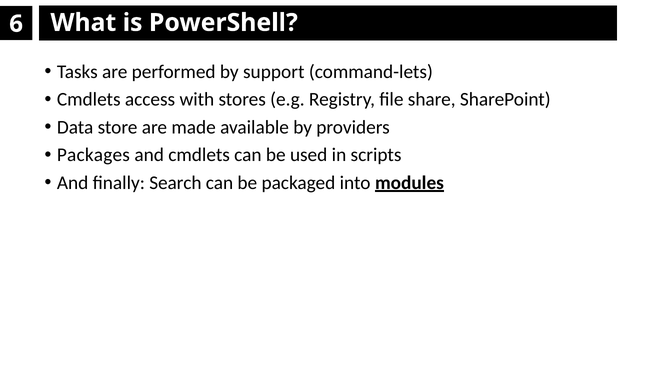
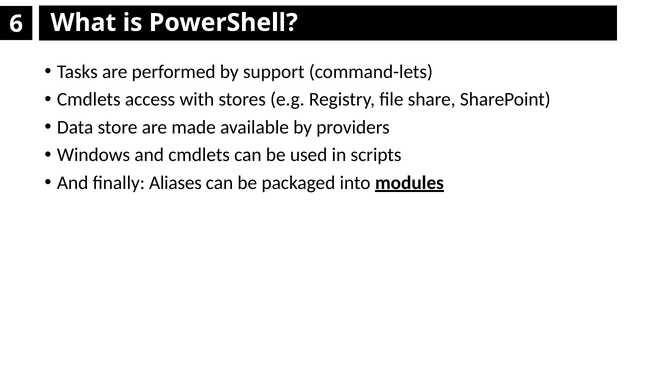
Packages: Packages -> Windows (94, 155)
Search: Search -> Aliases (175, 183)
